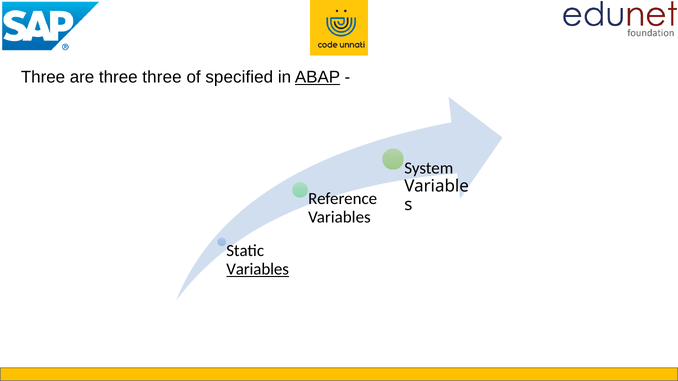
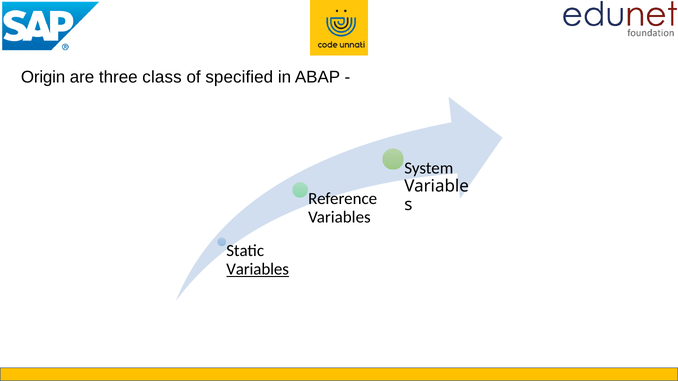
Three: Three -> Origin (43, 77)
three three: three -> class (162, 77)
ABAP underline: present -> none (318, 77)
